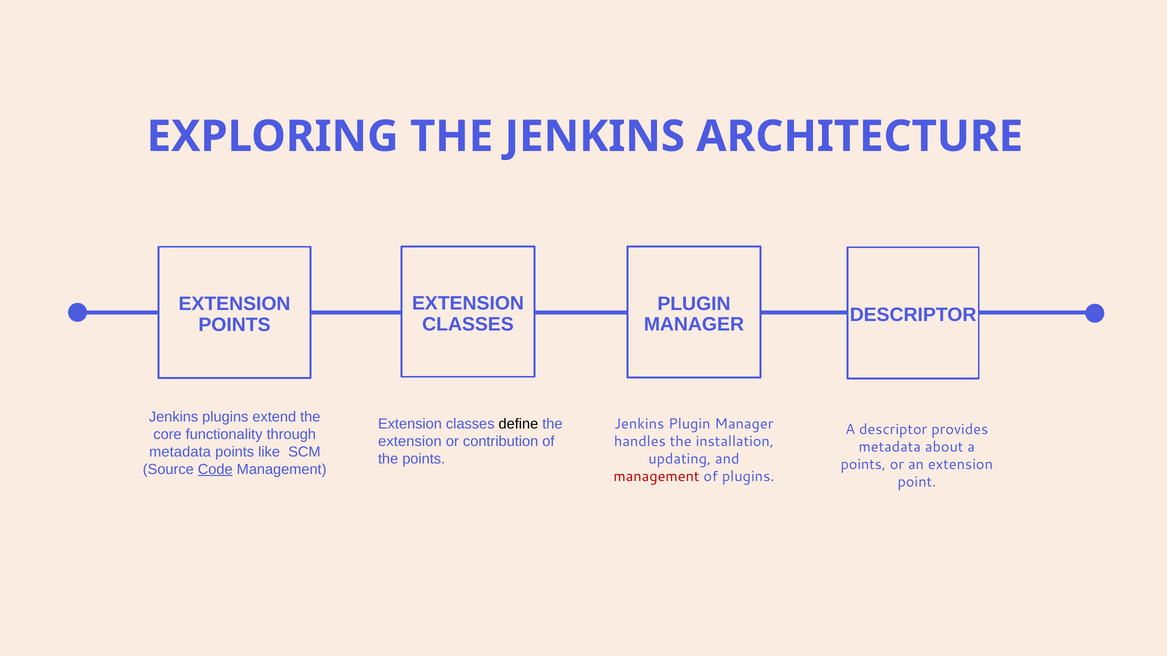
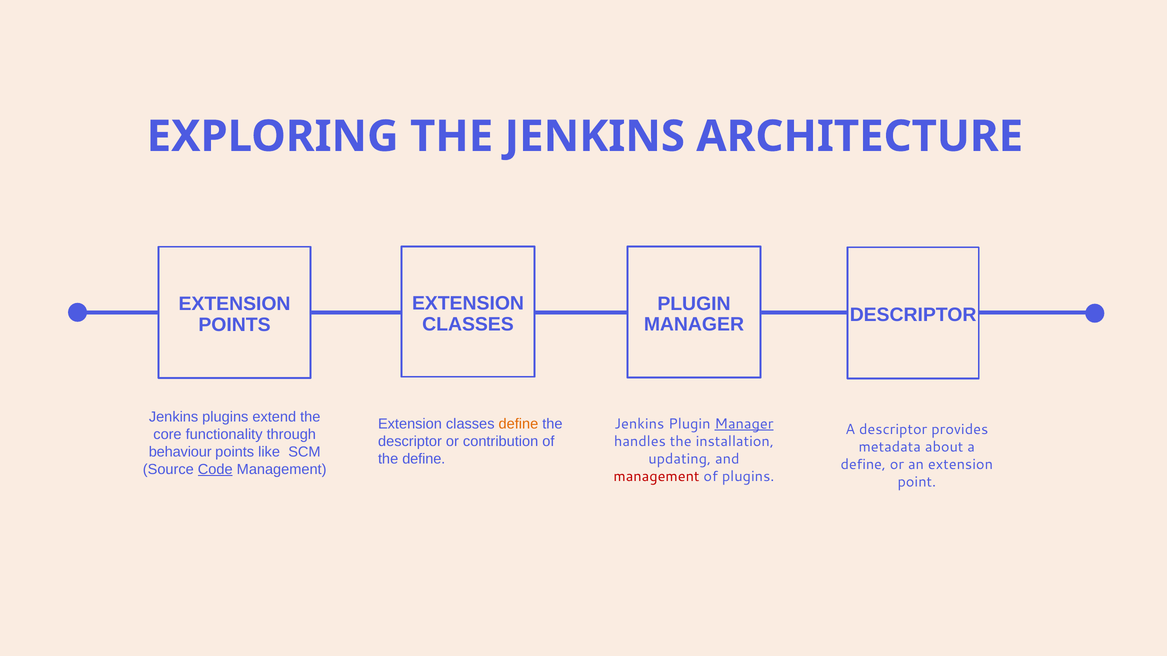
define colour: black -> orange (518, 424)
Manager underline: none -> present (744, 424)
extension: extension -> descriptor (410, 442)
metadata: metadata -> behaviour (180, 452)
the points: points -> define (424, 459)
points: points -> define (863, 465)
